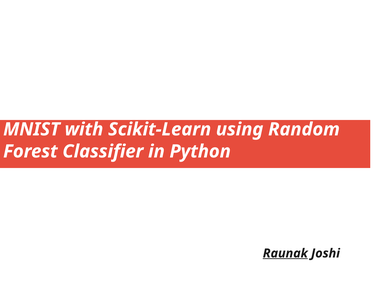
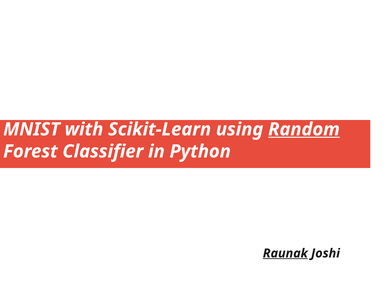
Random underline: none -> present (304, 129)
